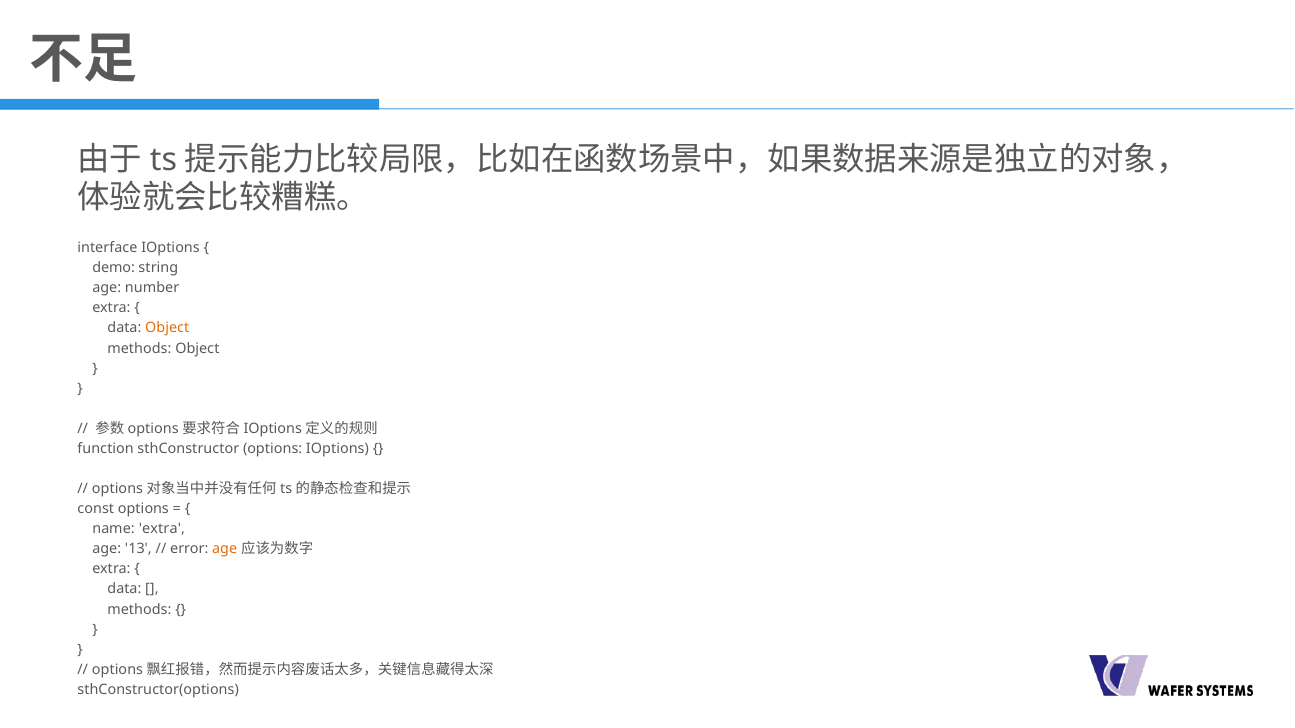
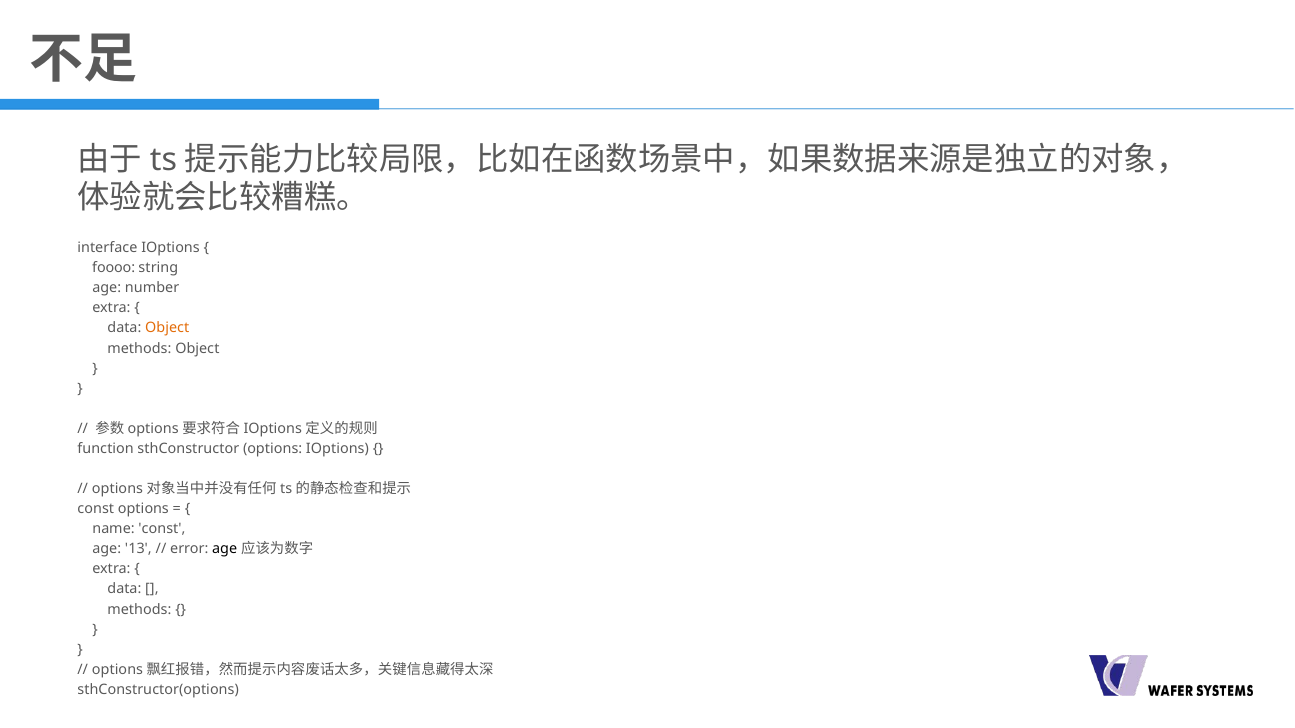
demo: demo -> foooo (114, 268)
name extra: extra -> const (162, 529)
age colour: orange -> black (225, 549)
